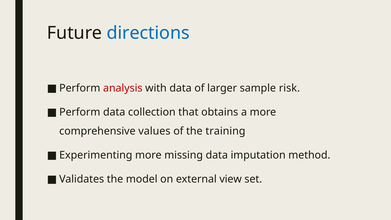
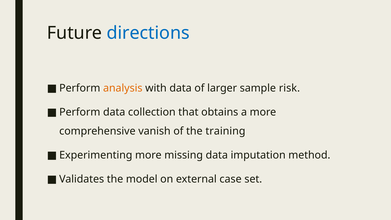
analysis colour: red -> orange (123, 88)
values: values -> vanish (154, 131)
view: view -> case (231, 179)
